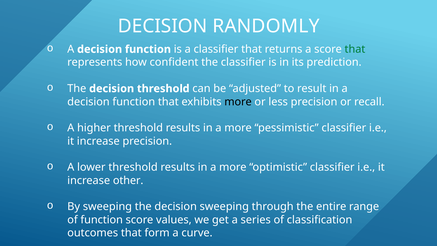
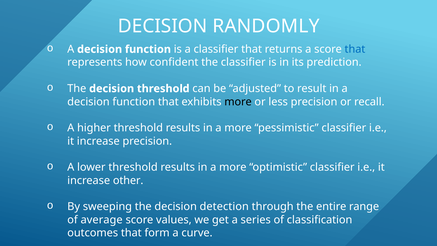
that colour: green -> blue (355, 49)
decision sweeping: sweeping -> detection (224, 207)
of function: function -> average (102, 220)
